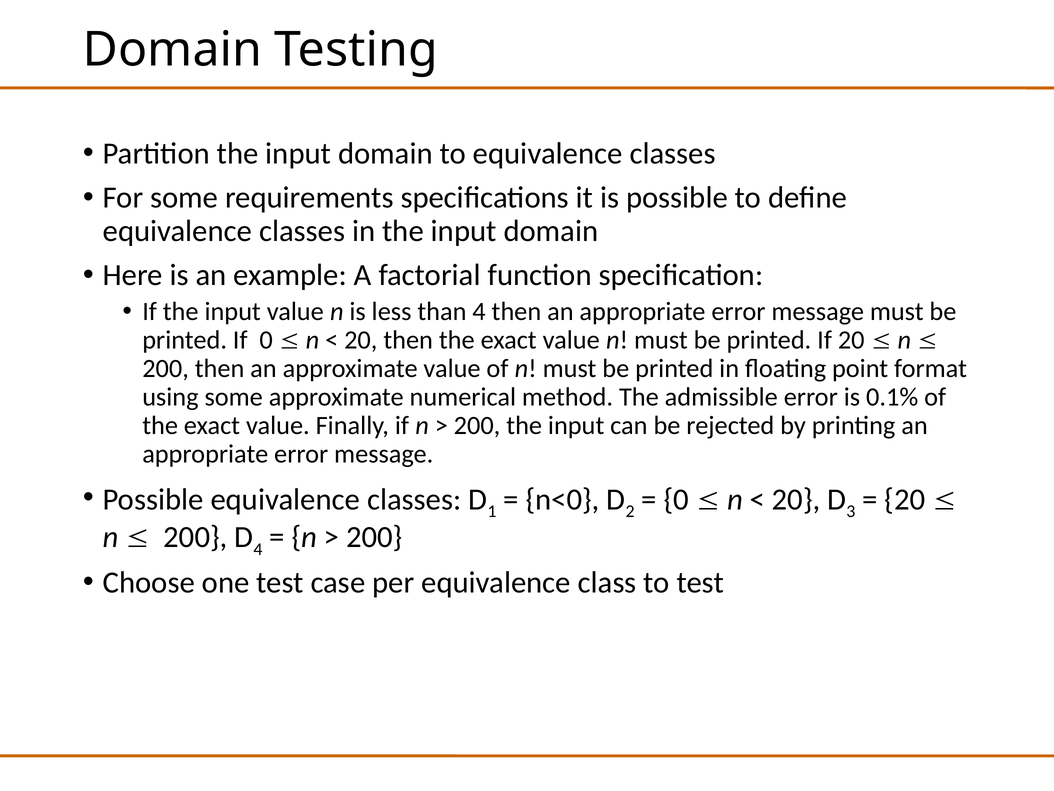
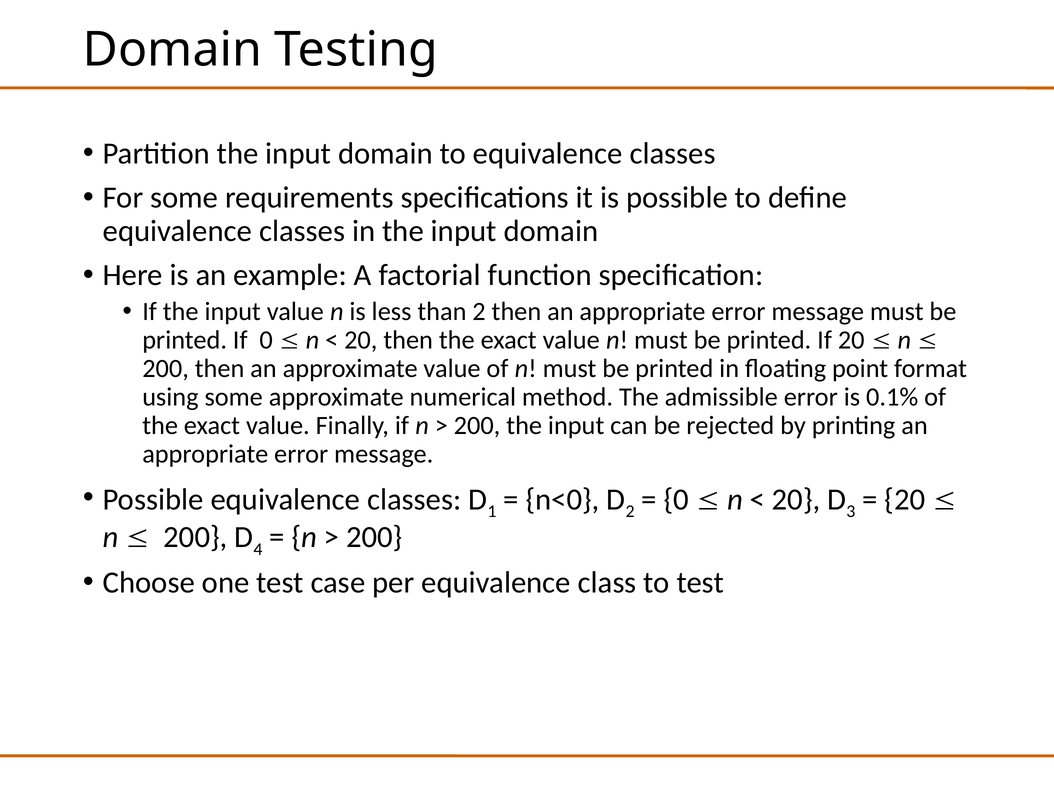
than 4: 4 -> 2 (479, 311)
